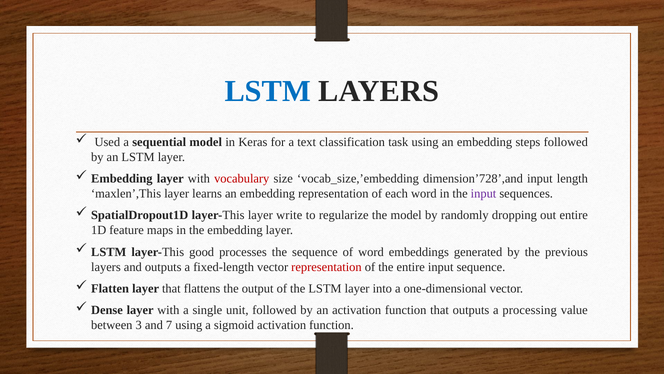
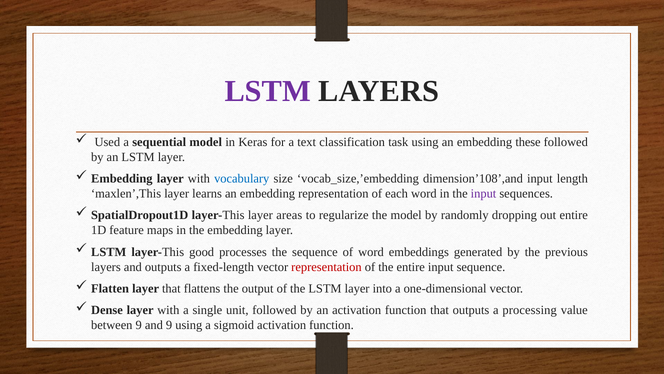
LSTM colour: blue -> purple (268, 91)
steps: steps -> these (528, 142)
vocabulary colour: red -> blue (242, 179)
dimension’728’,and: dimension’728’,and -> dimension’108’,and (473, 179)
write: write -> areas (289, 215)
between 3: 3 -> 9 (139, 325)
and 7: 7 -> 9 (169, 325)
